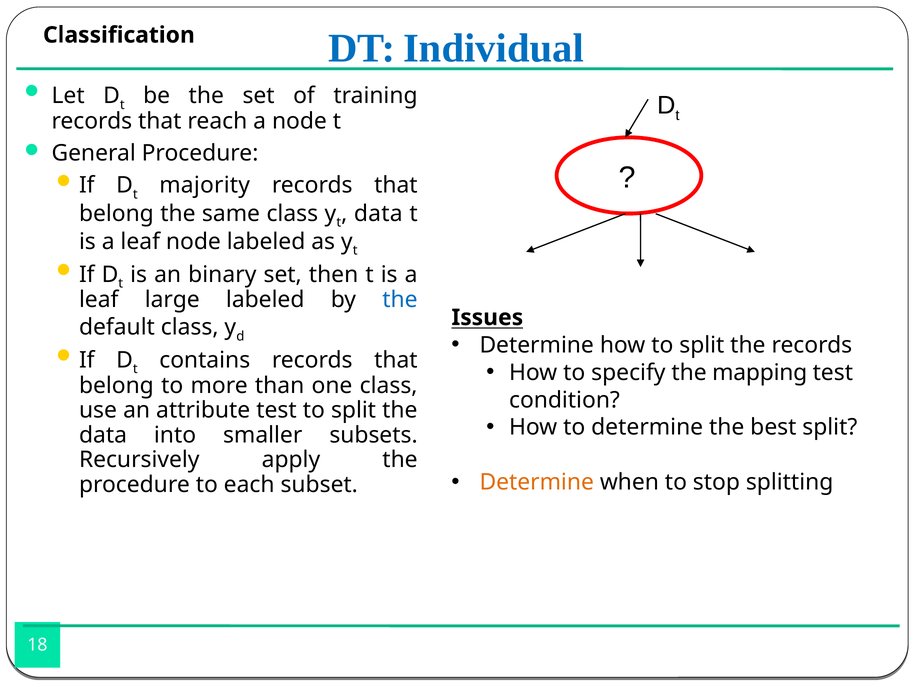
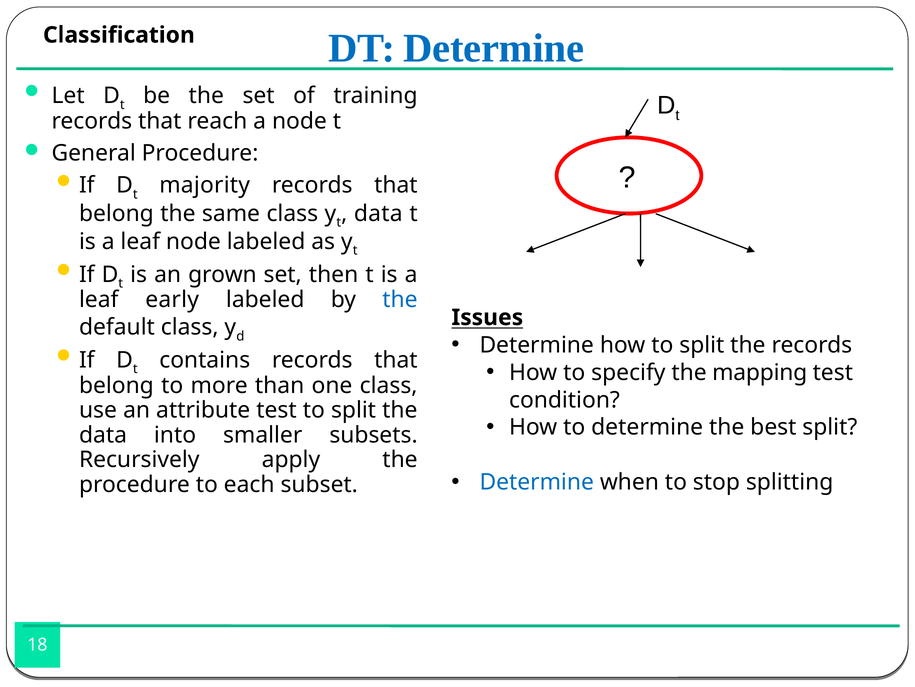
DT Individual: Individual -> Determine (494, 48)
binary: binary -> grown (222, 274)
large: large -> early (172, 300)
Determine colour: orange -> blue (537, 482)
